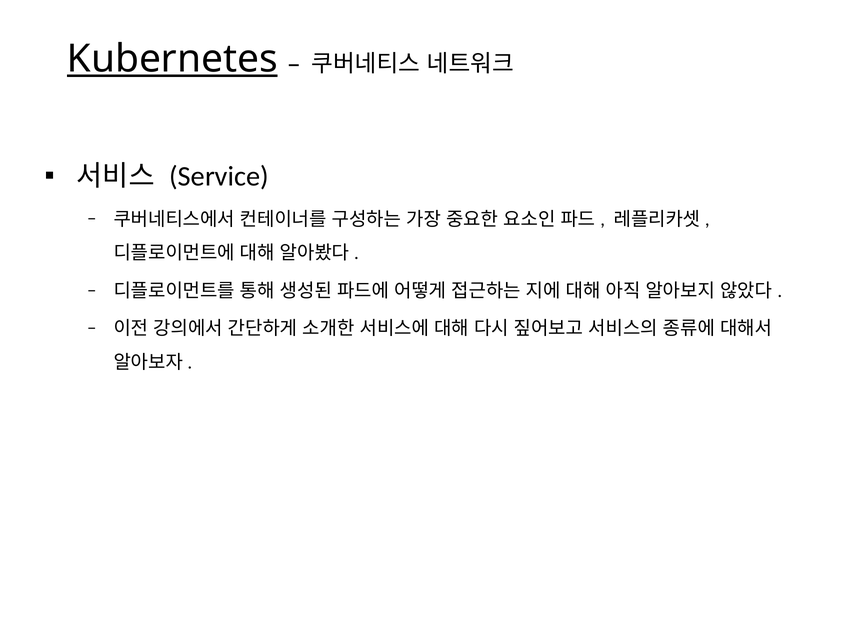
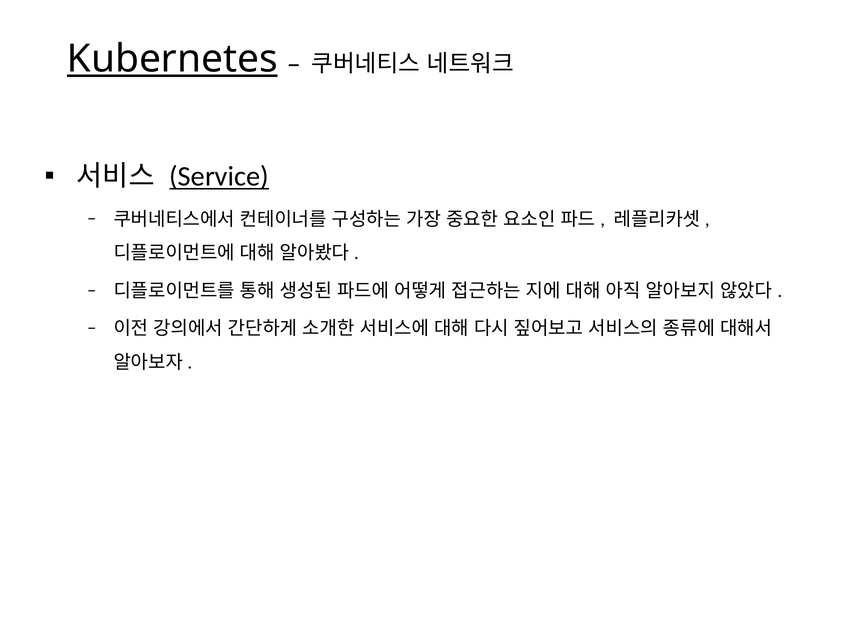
Service underline: none -> present (219, 177)
